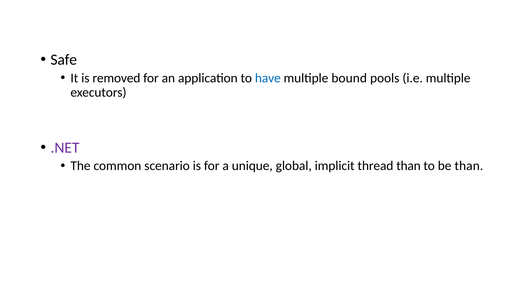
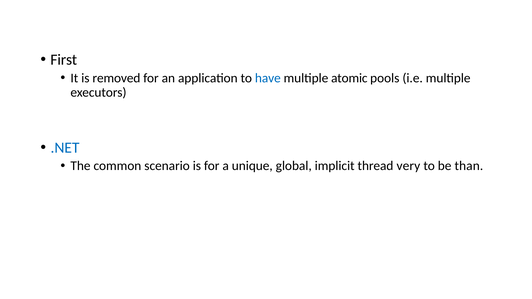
Safe: Safe -> First (64, 60)
bound: bound -> atomic (349, 78)
.NET colour: purple -> blue (65, 148)
thread than: than -> very (408, 166)
